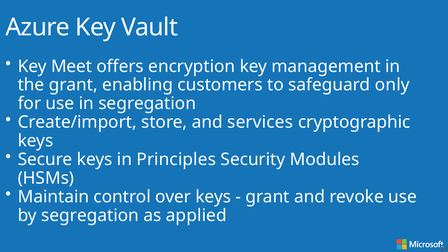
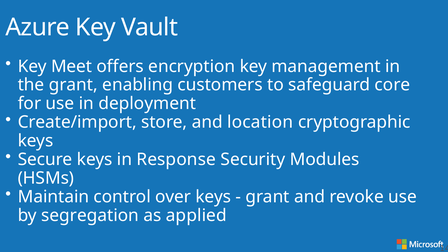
only: only -> core (392, 85)
in segregation: segregation -> deployment (147, 104)
services: services -> location (260, 122)
Principles: Principles -> Response (176, 160)
